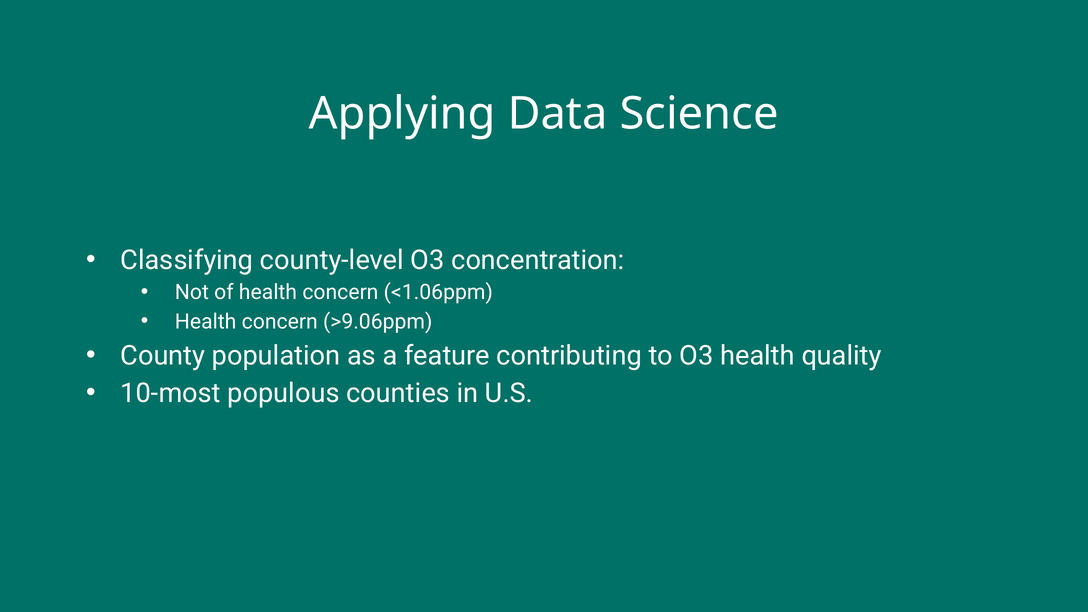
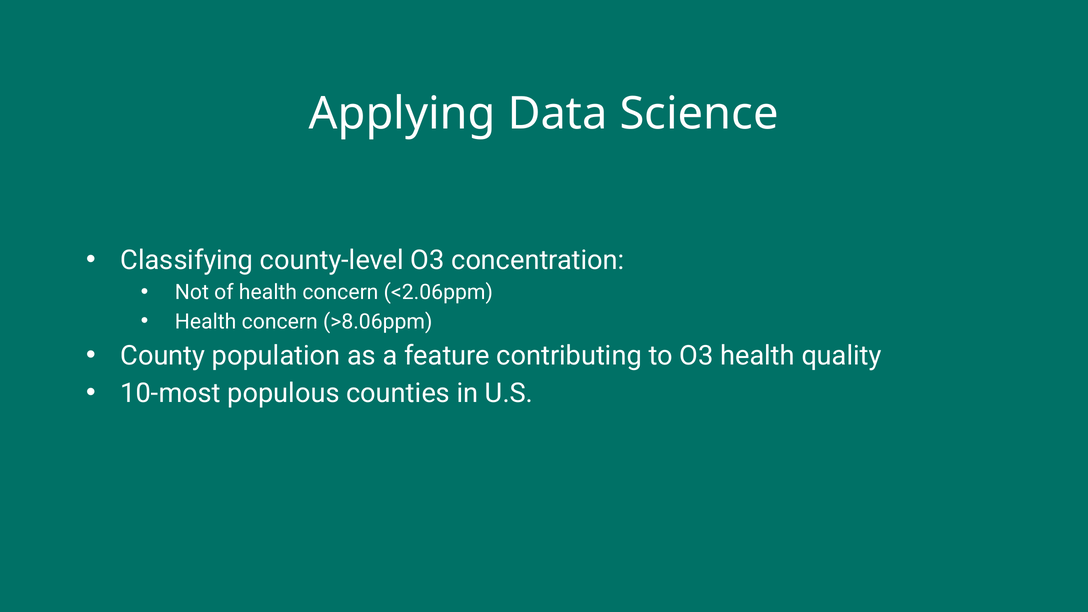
<1.06ppm: <1.06ppm -> <2.06ppm (438, 292)
>9.06ppm: >9.06ppm -> >8.06ppm (378, 322)
